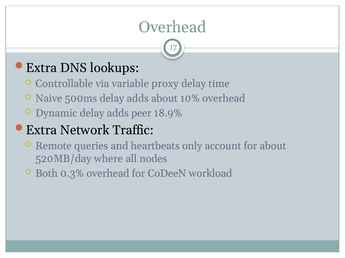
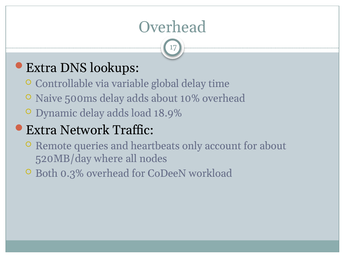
proxy: proxy -> global (165, 84)
peer: peer -> load (141, 114)
